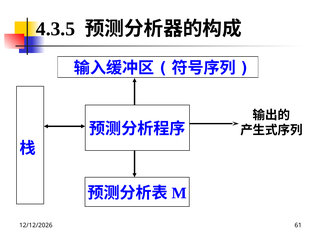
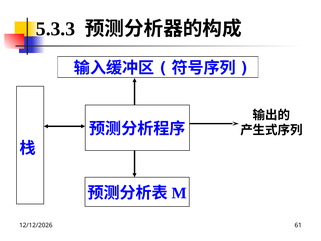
4.3.5: 4.3.5 -> 5.3.3 (56, 29)
